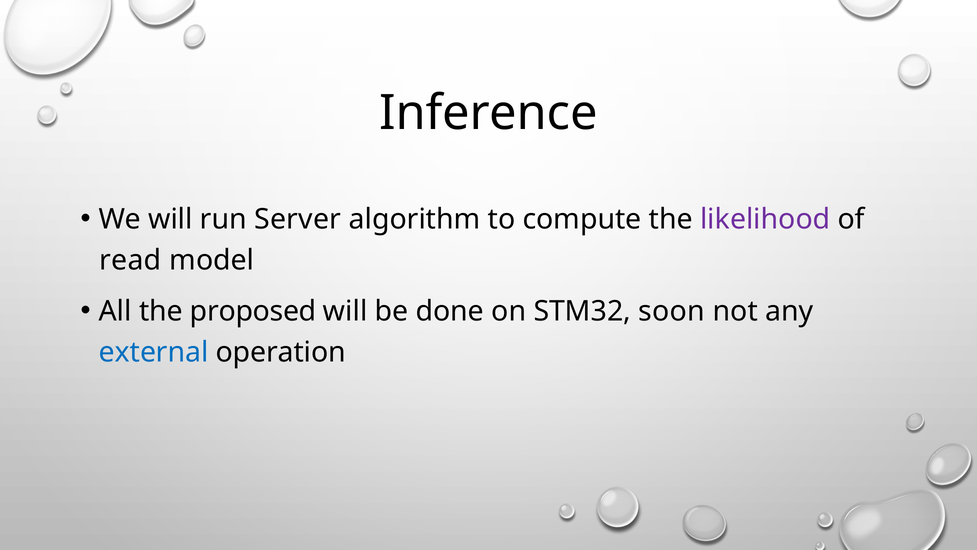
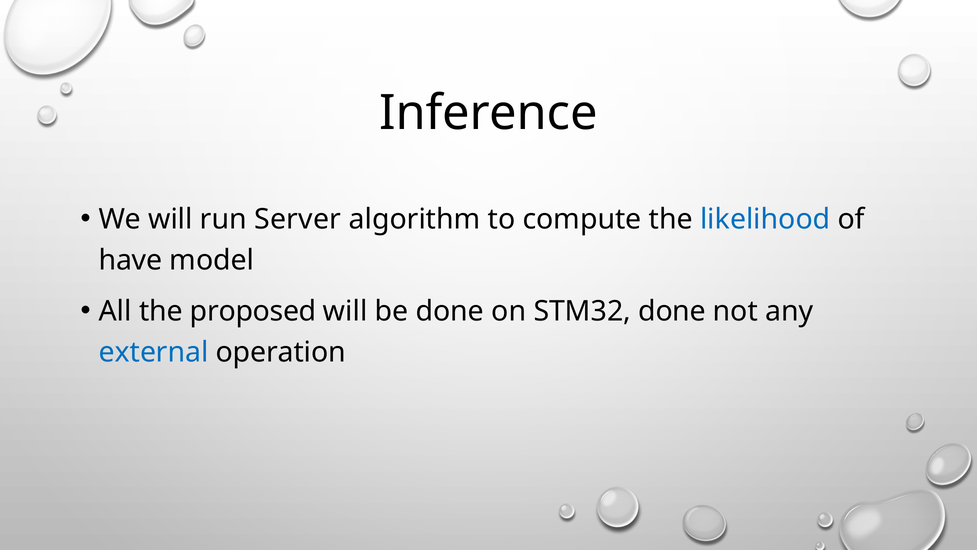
likelihood colour: purple -> blue (765, 219)
read: read -> have (131, 260)
STM32 soon: soon -> done (672, 311)
